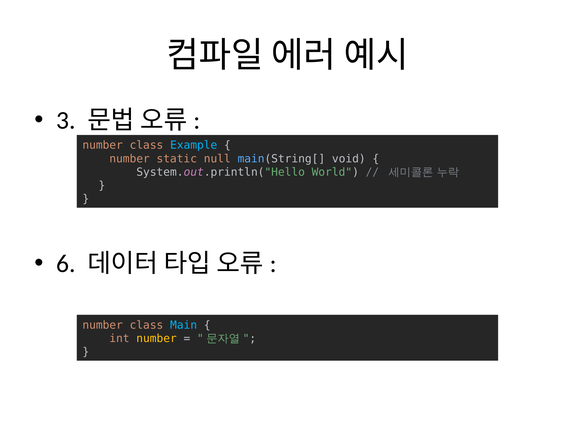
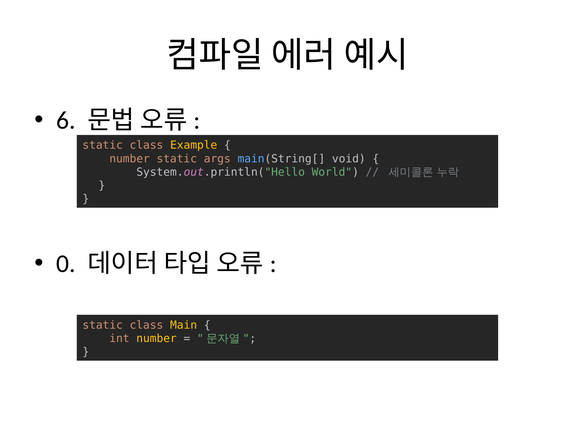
3: 3 -> 6 (66, 121)
number: number -> static (103, 145)
Example colour: light blue -> yellow (194, 145)
null: null -> args (217, 159)
6: 6 -> 0 (66, 264)
number: number -> static (103, 325)
Main colour: light blue -> yellow (184, 325)
